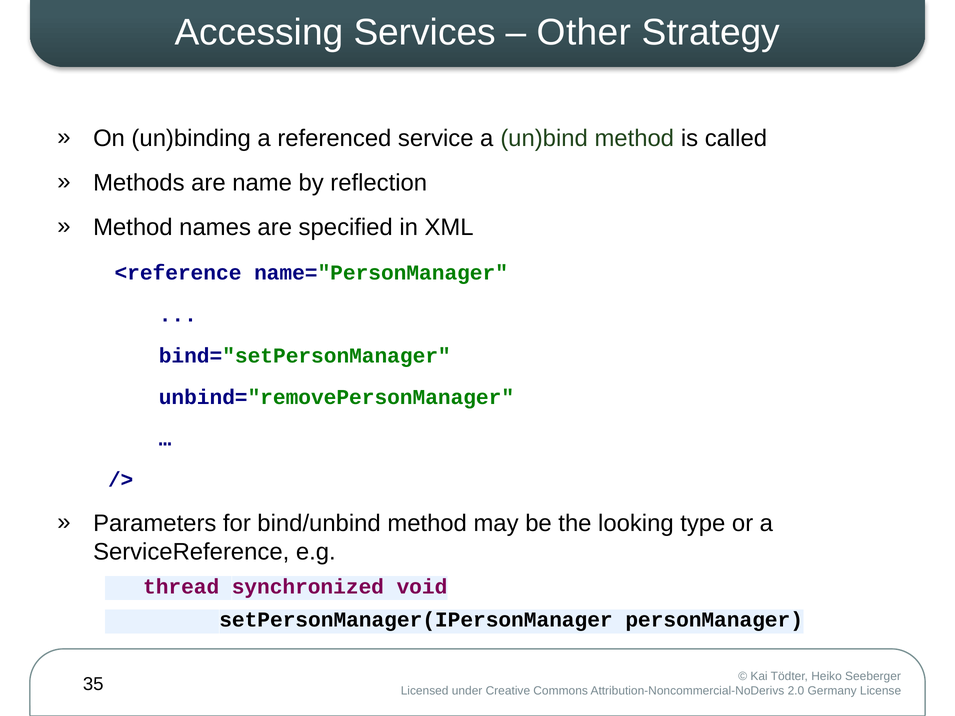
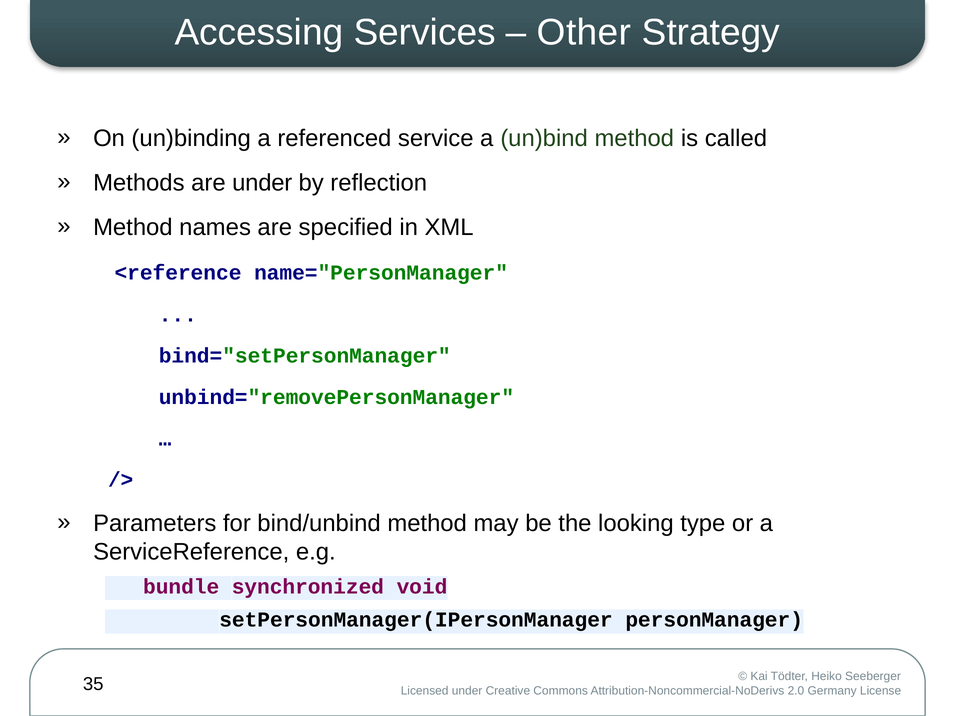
are name: name -> under (262, 183)
thread: thread -> bundle (181, 587)
